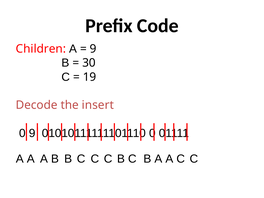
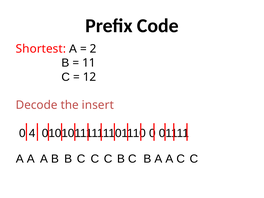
Children: Children -> Shortest (41, 49)
9: 9 -> 2 (93, 49)
30: 30 -> 11 (89, 63)
19: 19 -> 12 (90, 77)
0 9: 9 -> 4 (32, 133)
